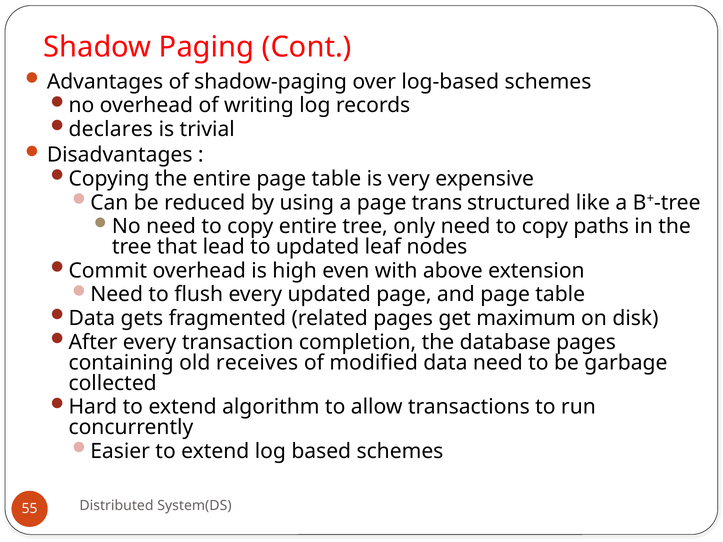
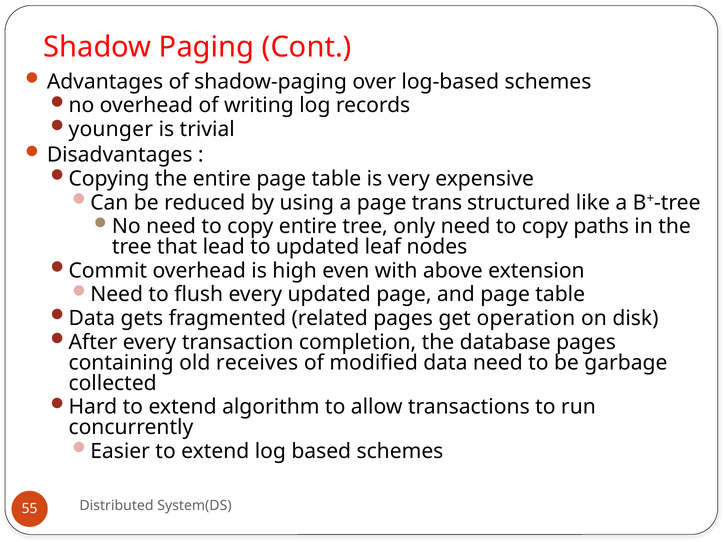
declares: declares -> younger (111, 129)
maximum: maximum -> operation (526, 318)
